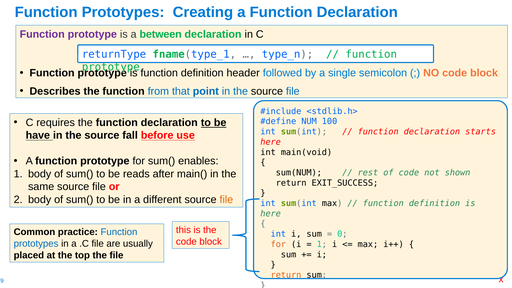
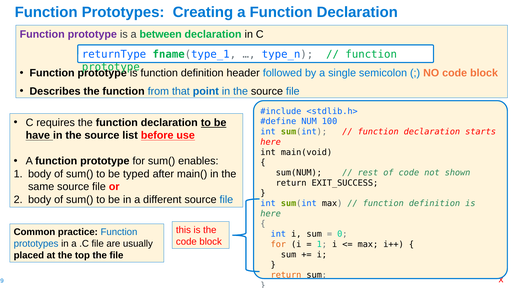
fall: fall -> list (130, 135)
reads: reads -> typed (136, 174)
file colour: orange -> blue (226, 199)
